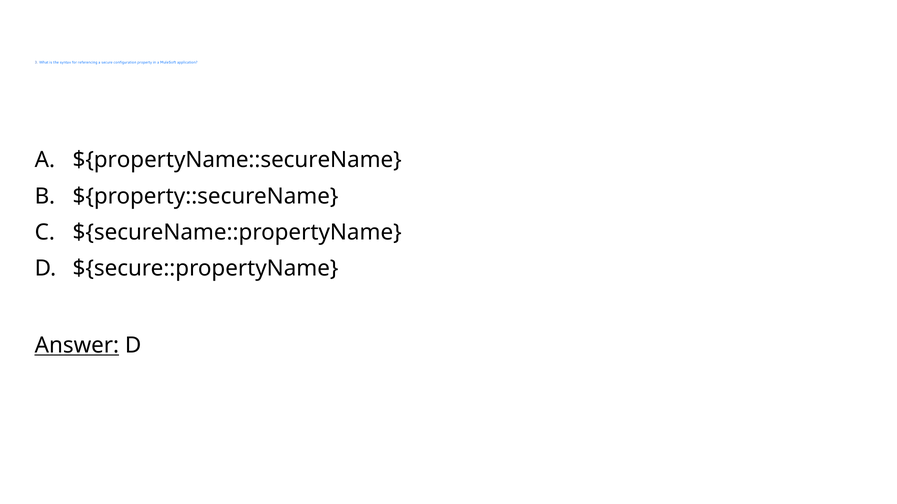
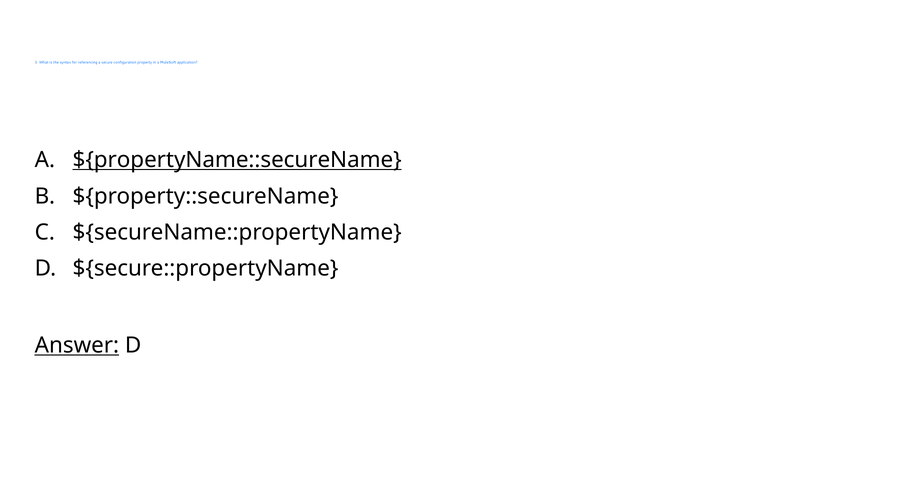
${propertyName::secureName underline: none -> present (237, 160)
